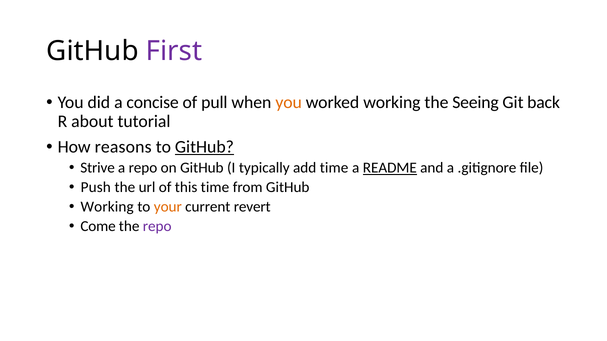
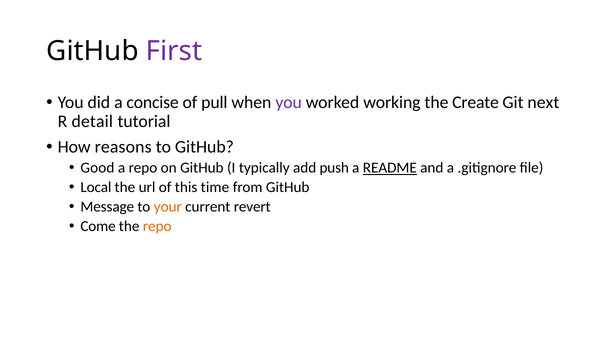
you colour: orange -> purple (289, 103)
Seeing: Seeing -> Create (476, 103)
back: back -> next (543, 103)
about: about -> detail (92, 122)
GitHub underline: present -> none (204, 147)
Strive: Strive -> Good (97, 168)
add time: time -> push (334, 168)
Push: Push -> Local (96, 188)
Working: Working -> Message (107, 207)
repo colour: purple -> orange (157, 227)
